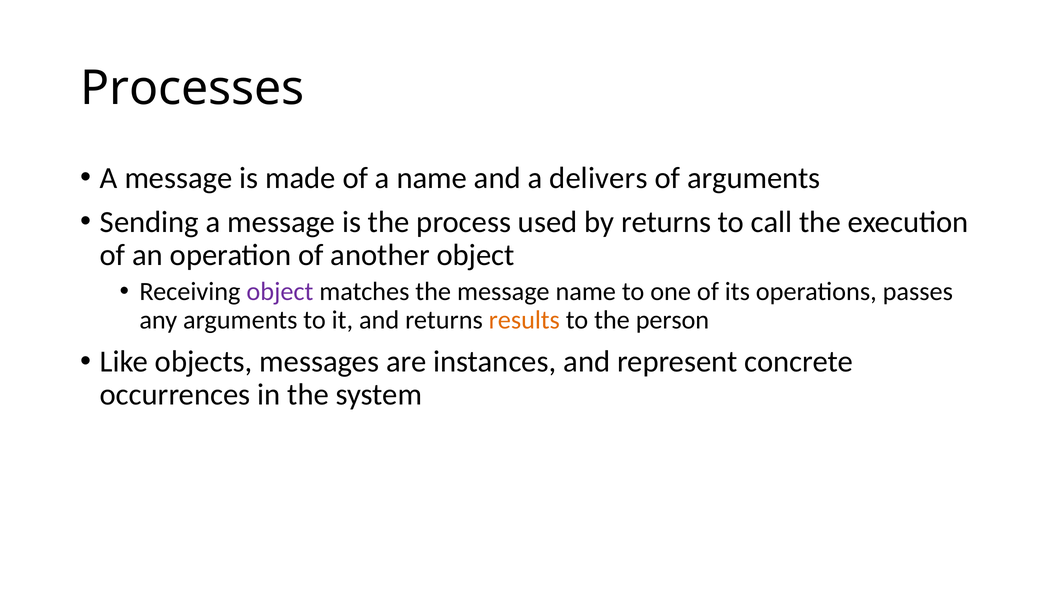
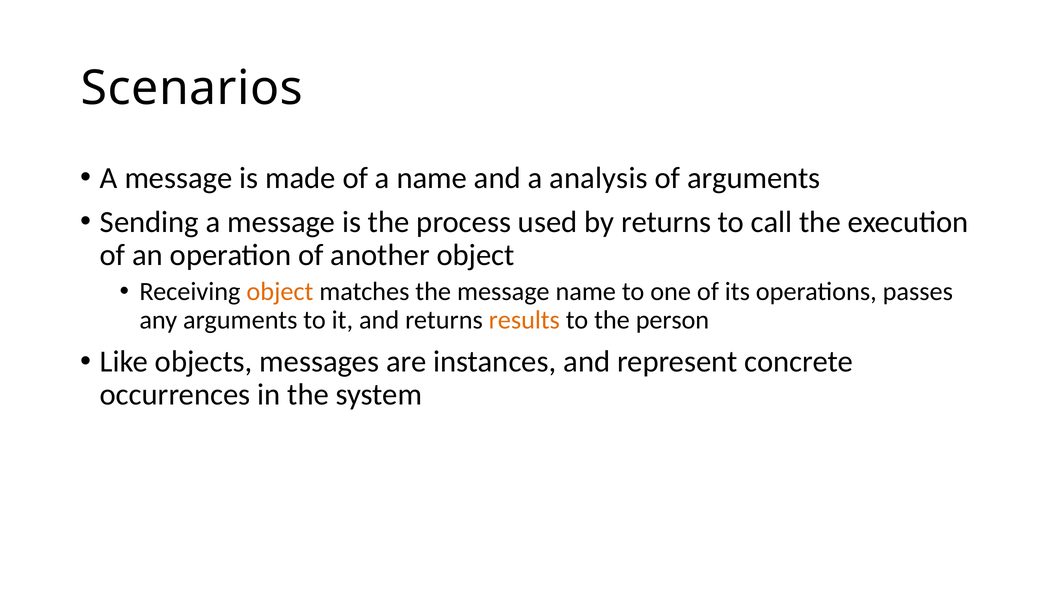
Processes: Processes -> Scenarios (192, 88)
delivers: delivers -> analysis (598, 178)
object colour: purple -> orange (280, 291)
